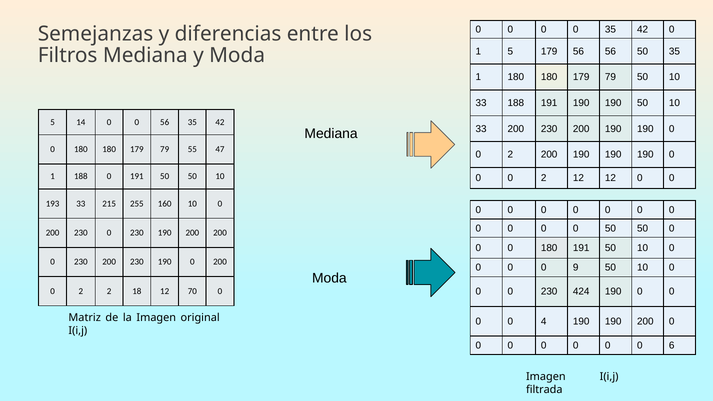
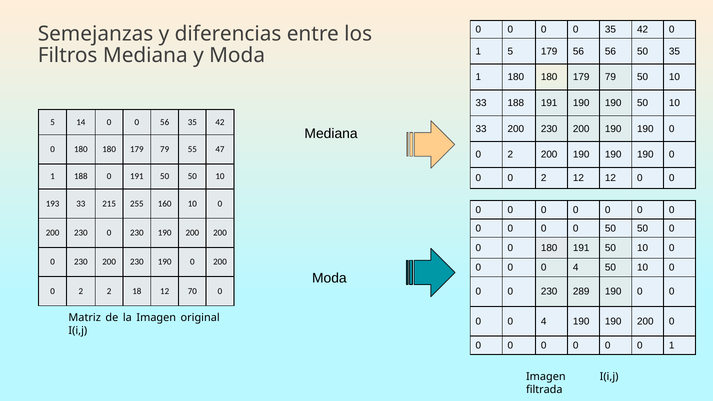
9: 9 -> 4 (576, 268)
424: 424 -> 289 (581, 292)
0 0 6: 6 -> 1 (672, 346)
